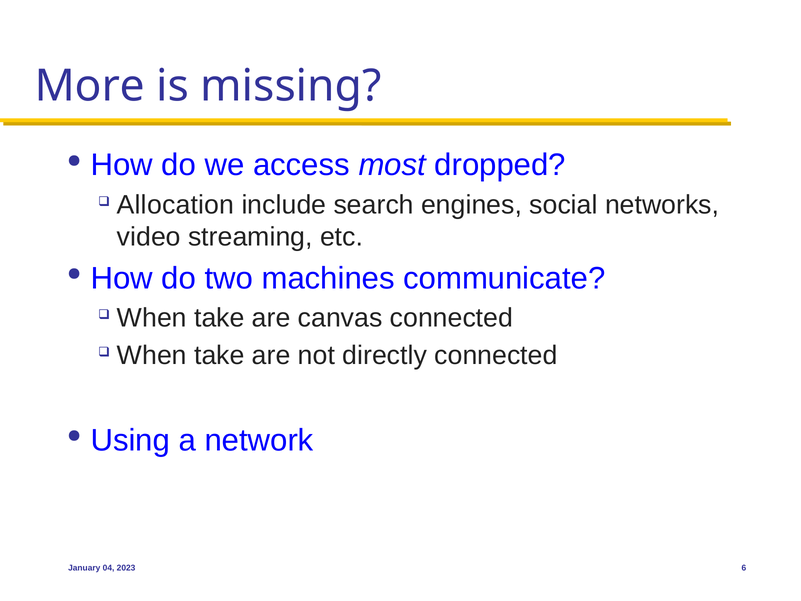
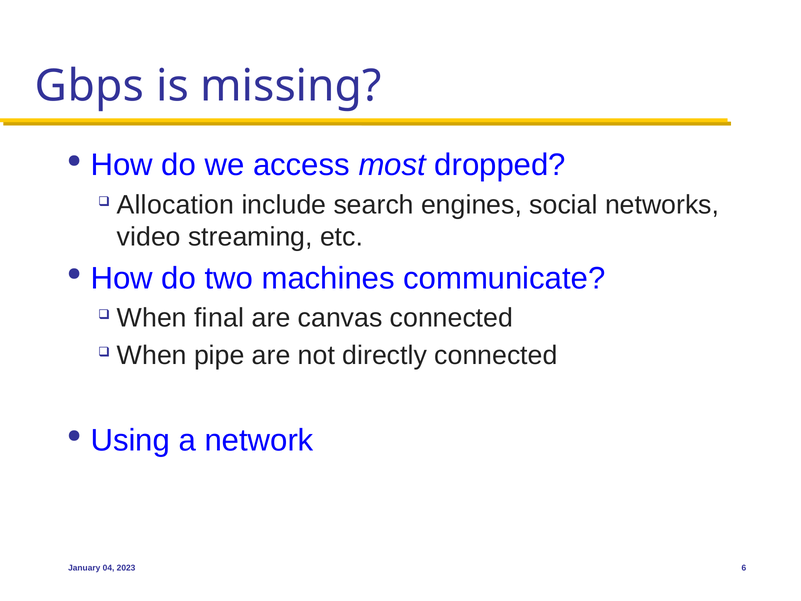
More: More -> Gbps (90, 86)
take: take -> final (219, 318)
take: take -> pipe (219, 355)
